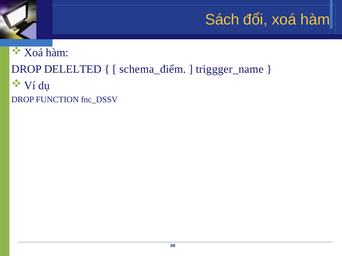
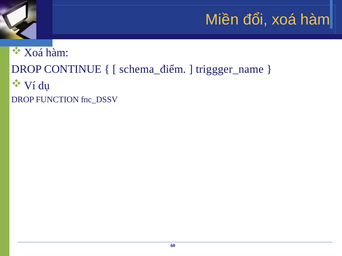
Sách: Sách -> Miền (222, 20)
DELELTED: DELELTED -> CONTINUE (73, 69)
